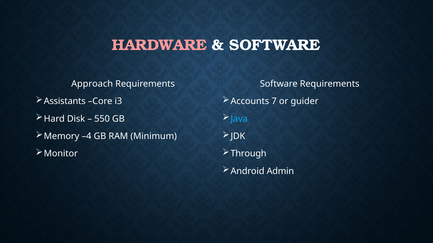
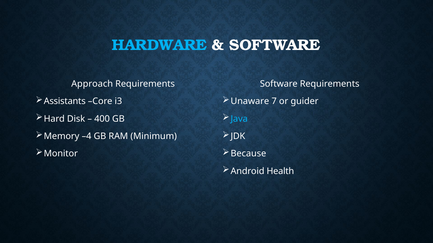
HARDWARE colour: pink -> light blue (159, 45)
Accounts: Accounts -> Unaware (250, 102)
550: 550 -> 400 (102, 119)
Through: Through -> Because (248, 154)
Admin: Admin -> Health (280, 172)
